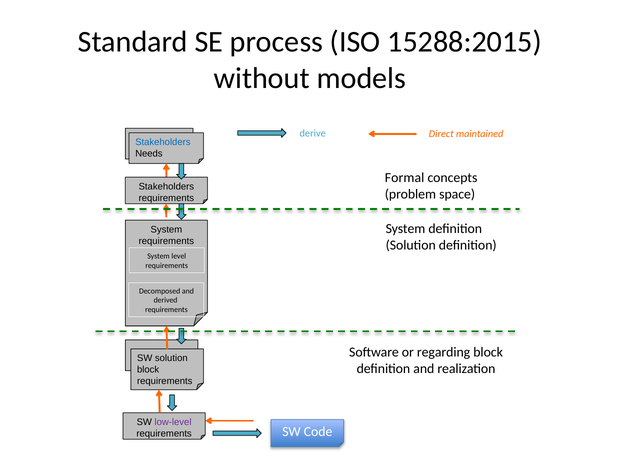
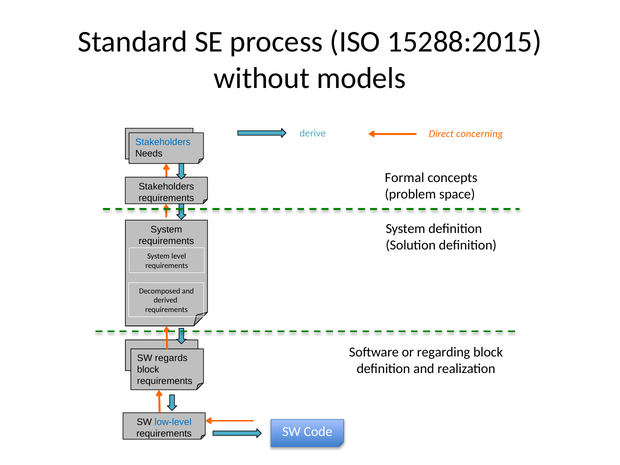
maintained: maintained -> concerning (480, 134)
SW solution: solution -> regards (171, 358)
low-level colour: purple -> blue (173, 422)
